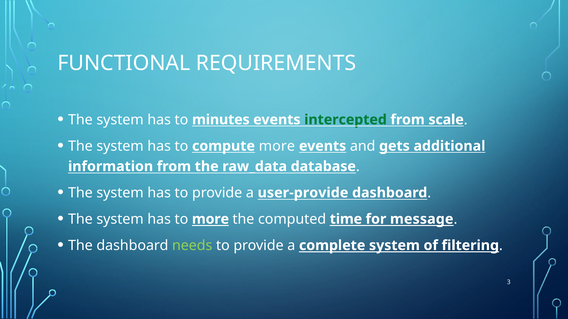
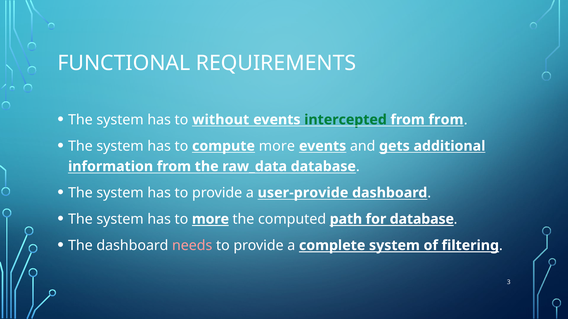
minutes: minutes -> without (221, 120)
from scale: scale -> from (446, 120)
time: time -> path (346, 219)
for message: message -> database (422, 219)
needs colour: light green -> pink (192, 246)
